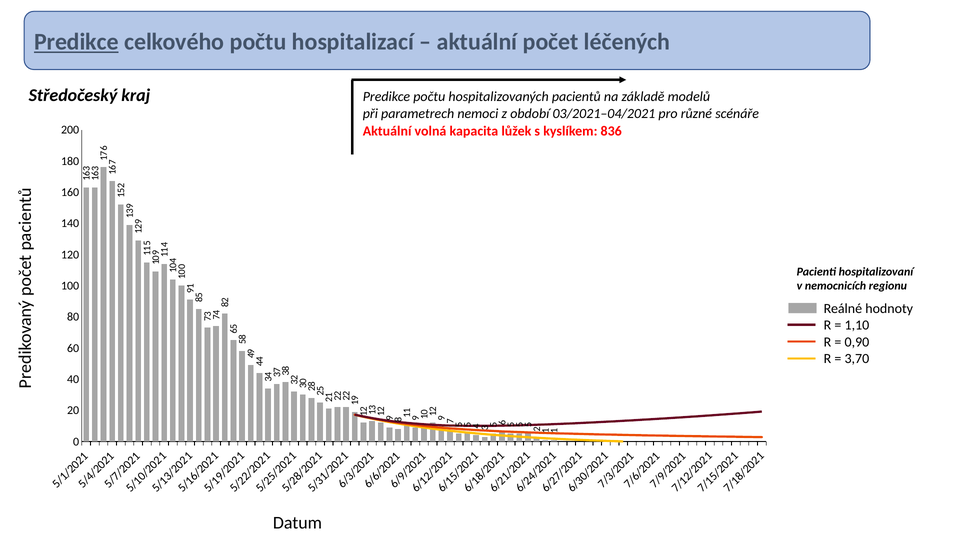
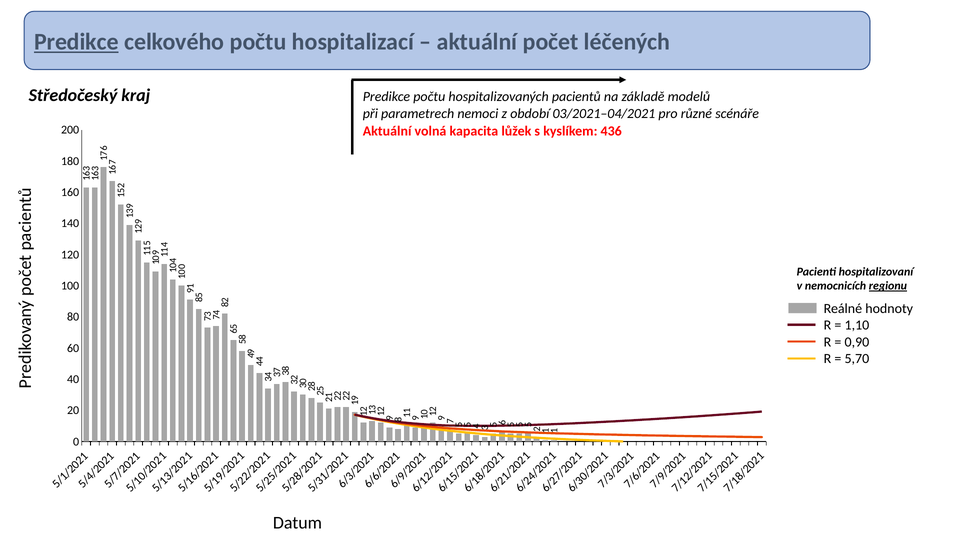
836: 836 -> 436 (611, 131)
regionu underline: none -> present (888, 286)
3,70: 3,70 -> 5,70 (857, 358)
